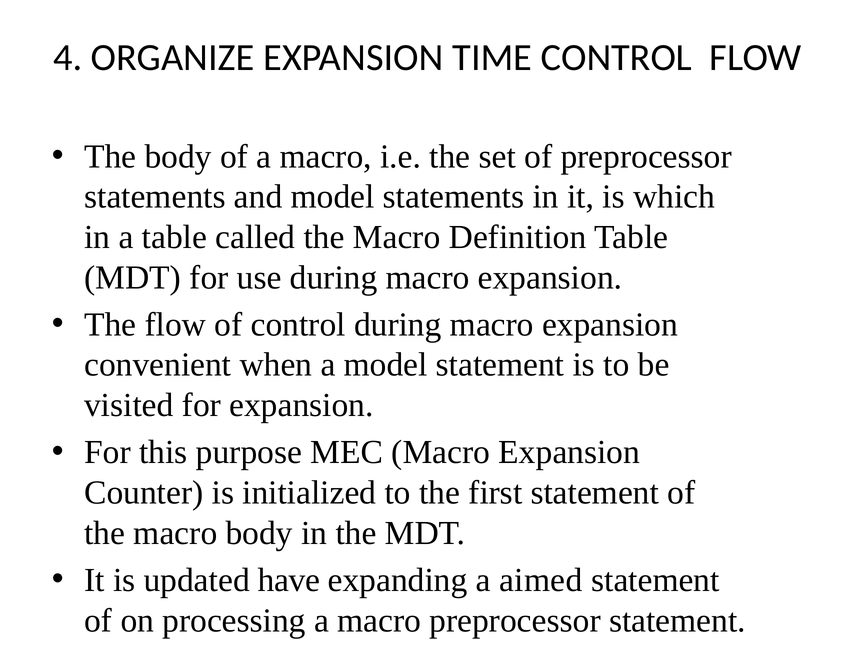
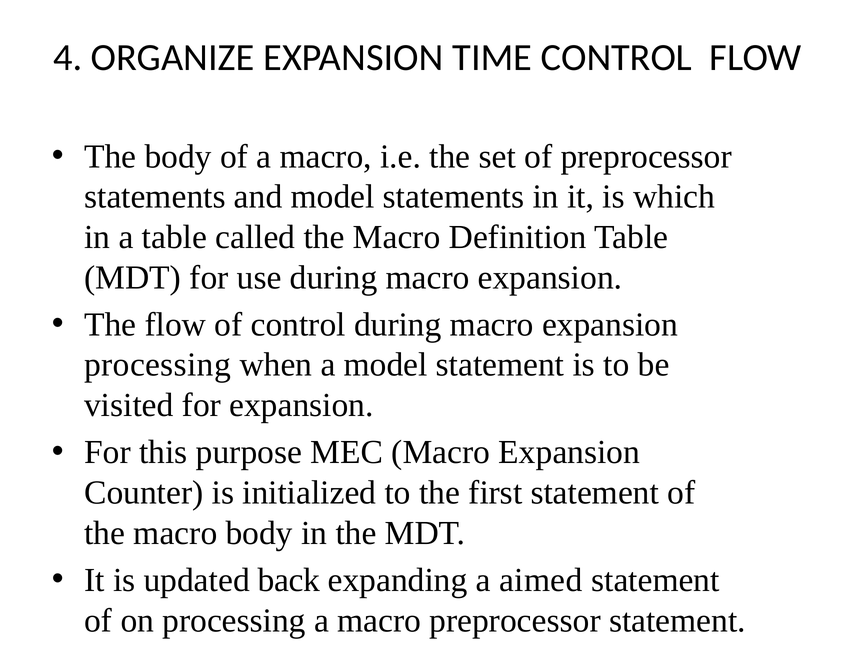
convenient: convenient -> processing (158, 365)
have: have -> back (289, 580)
